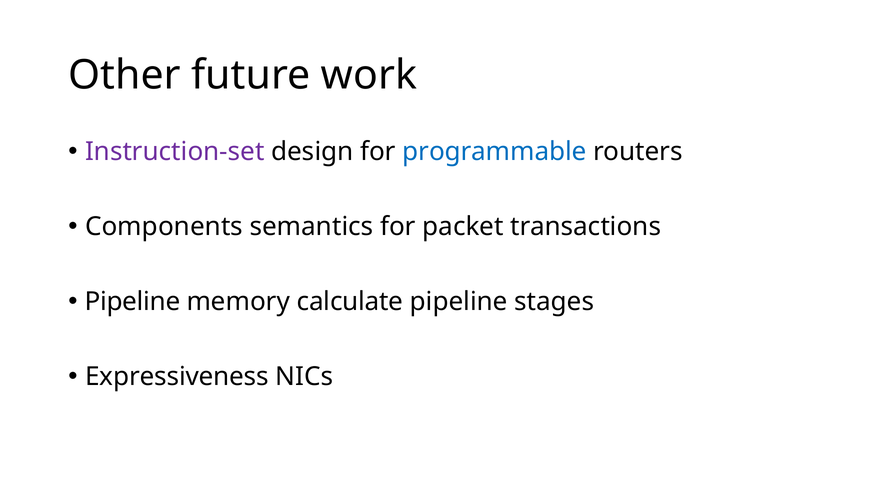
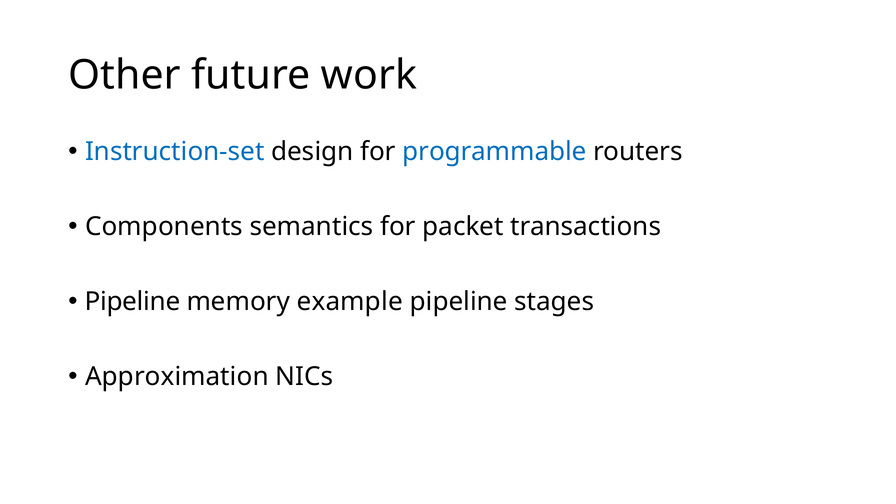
Instruction-set colour: purple -> blue (175, 151)
calculate: calculate -> example (350, 301)
Expressiveness: Expressiveness -> Approximation (177, 376)
